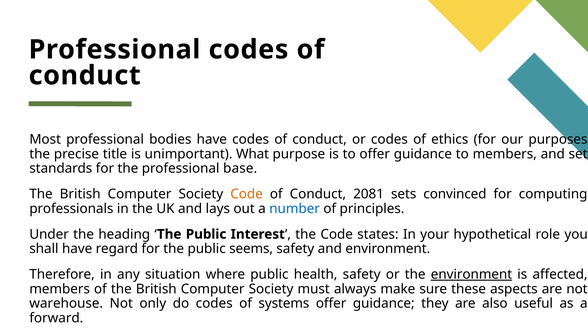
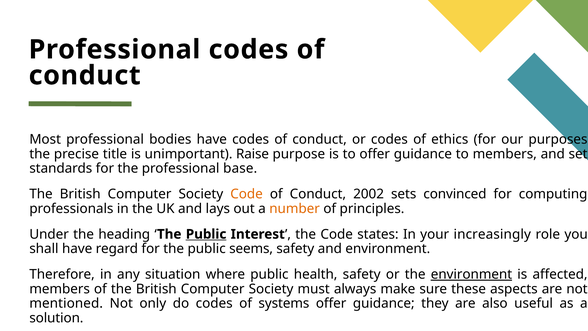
What: What -> Raise (253, 154)
2081: 2081 -> 2002 (369, 194)
number colour: blue -> orange (295, 208)
Public underline: none -> present (206, 234)
hypothetical: hypothetical -> increasingly (492, 234)
warehouse: warehouse -> mentioned (66, 303)
forward: forward -> solution (56, 318)
